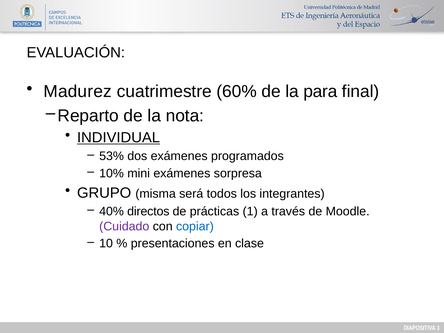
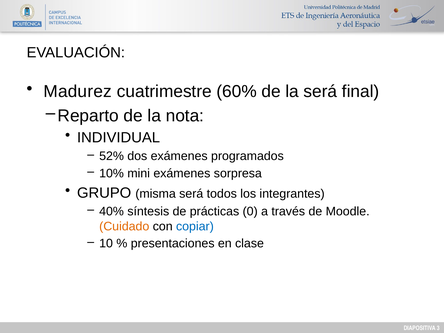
la para: para -> será (320, 91)
INDIVIDUAL underline: present -> none (119, 138)
53%: 53% -> 52% (112, 156)
directos: directos -> síntesis (148, 212)
1: 1 -> 0 (250, 212)
Cuidado colour: purple -> orange (124, 226)
